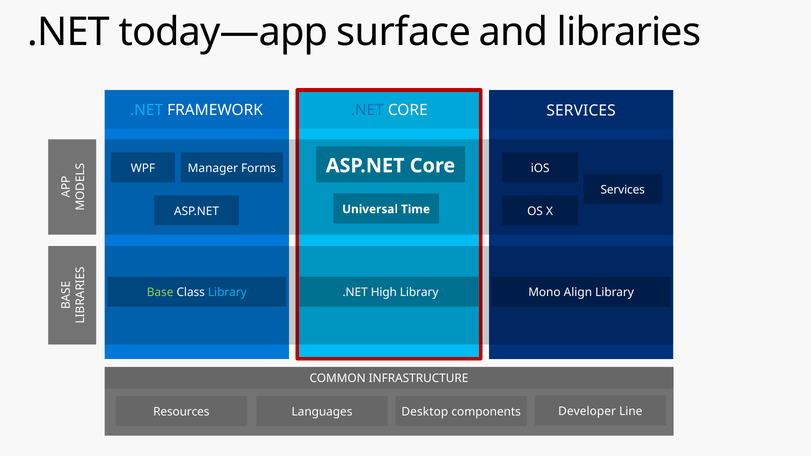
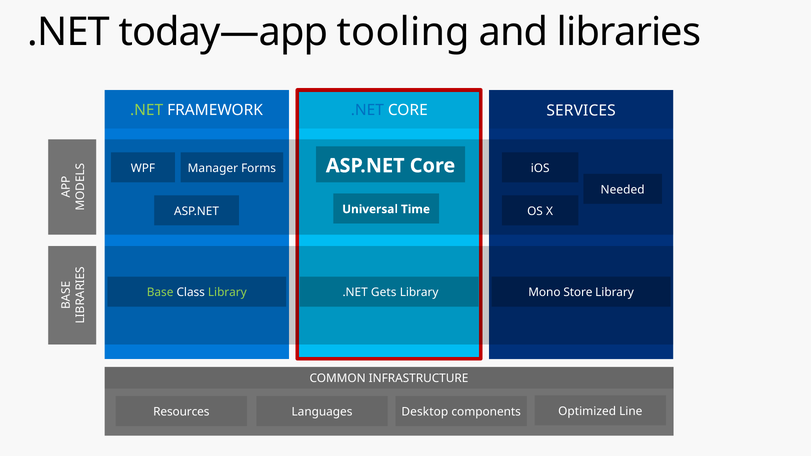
surface: surface -> tooling (403, 32)
.NET colour: light blue -> light green (147, 110)
Services: Services -> Needed (623, 190)
Library colour: light blue -> light green (227, 293)
High: High -> Gets (384, 293)
Align: Align -> Store (578, 293)
Developer: Developer -> Optimized (587, 411)
